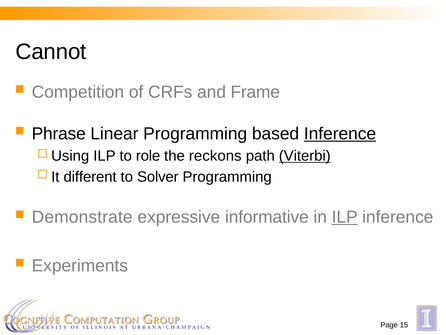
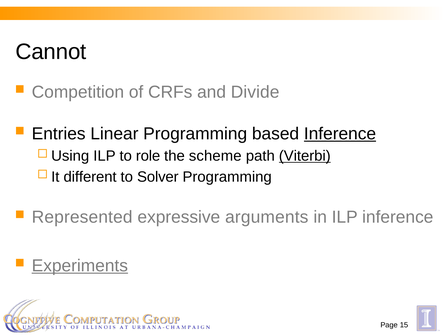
Frame: Frame -> Divide (255, 92)
Phrase: Phrase -> Entries (59, 134)
reckons: reckons -> scheme (215, 156)
Demonstrate: Demonstrate -> Represented (82, 217)
informative: informative -> arguments (267, 217)
ILP underline: present -> none (345, 217)
Experiments underline: none -> present (80, 265)
